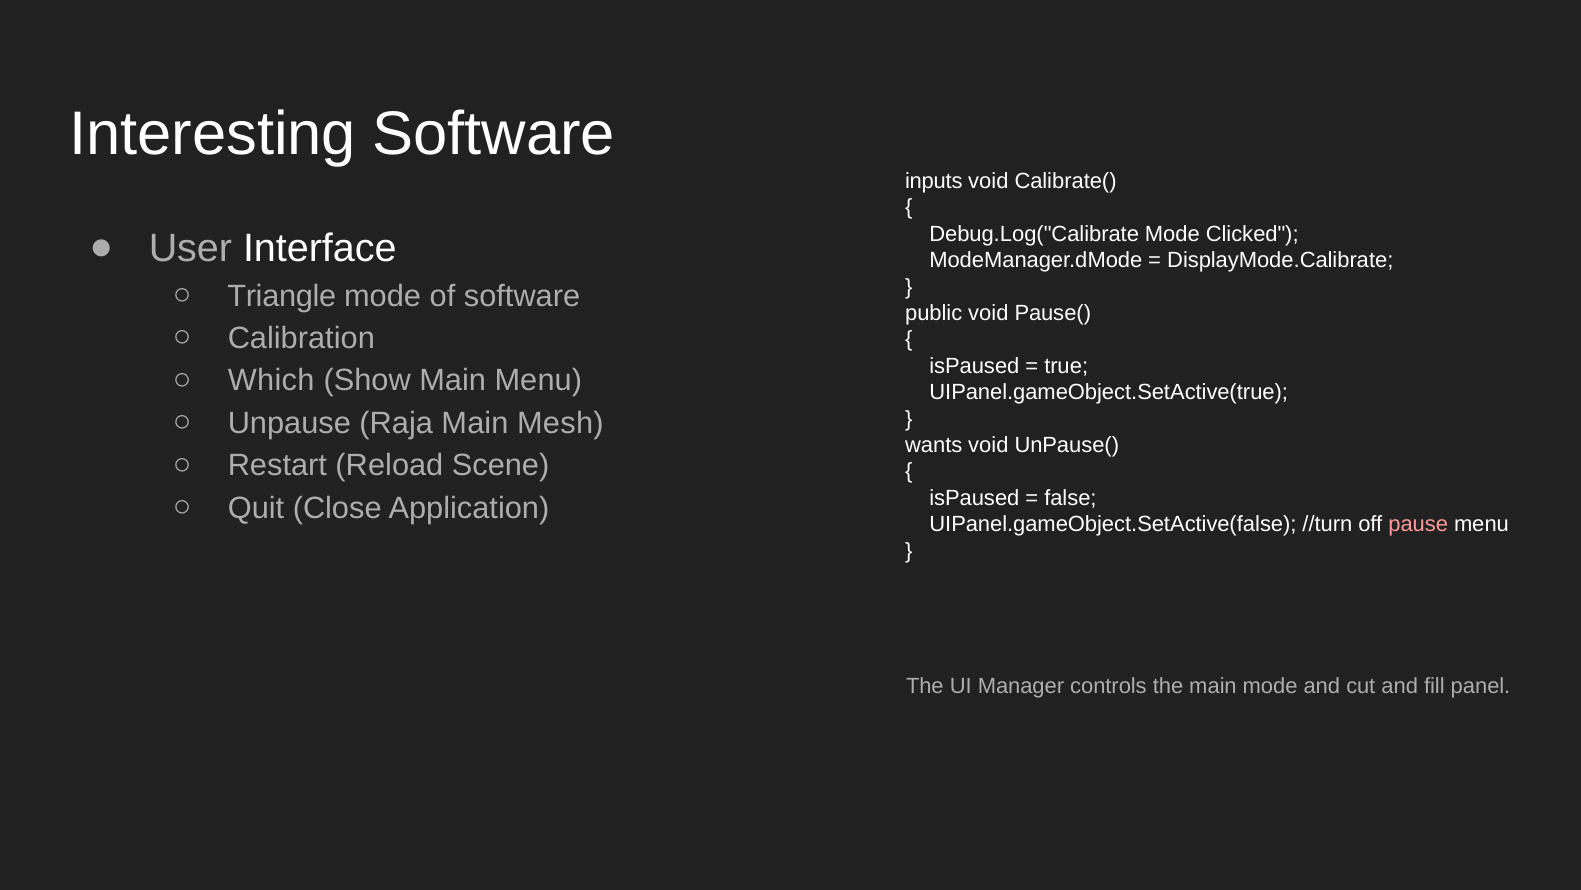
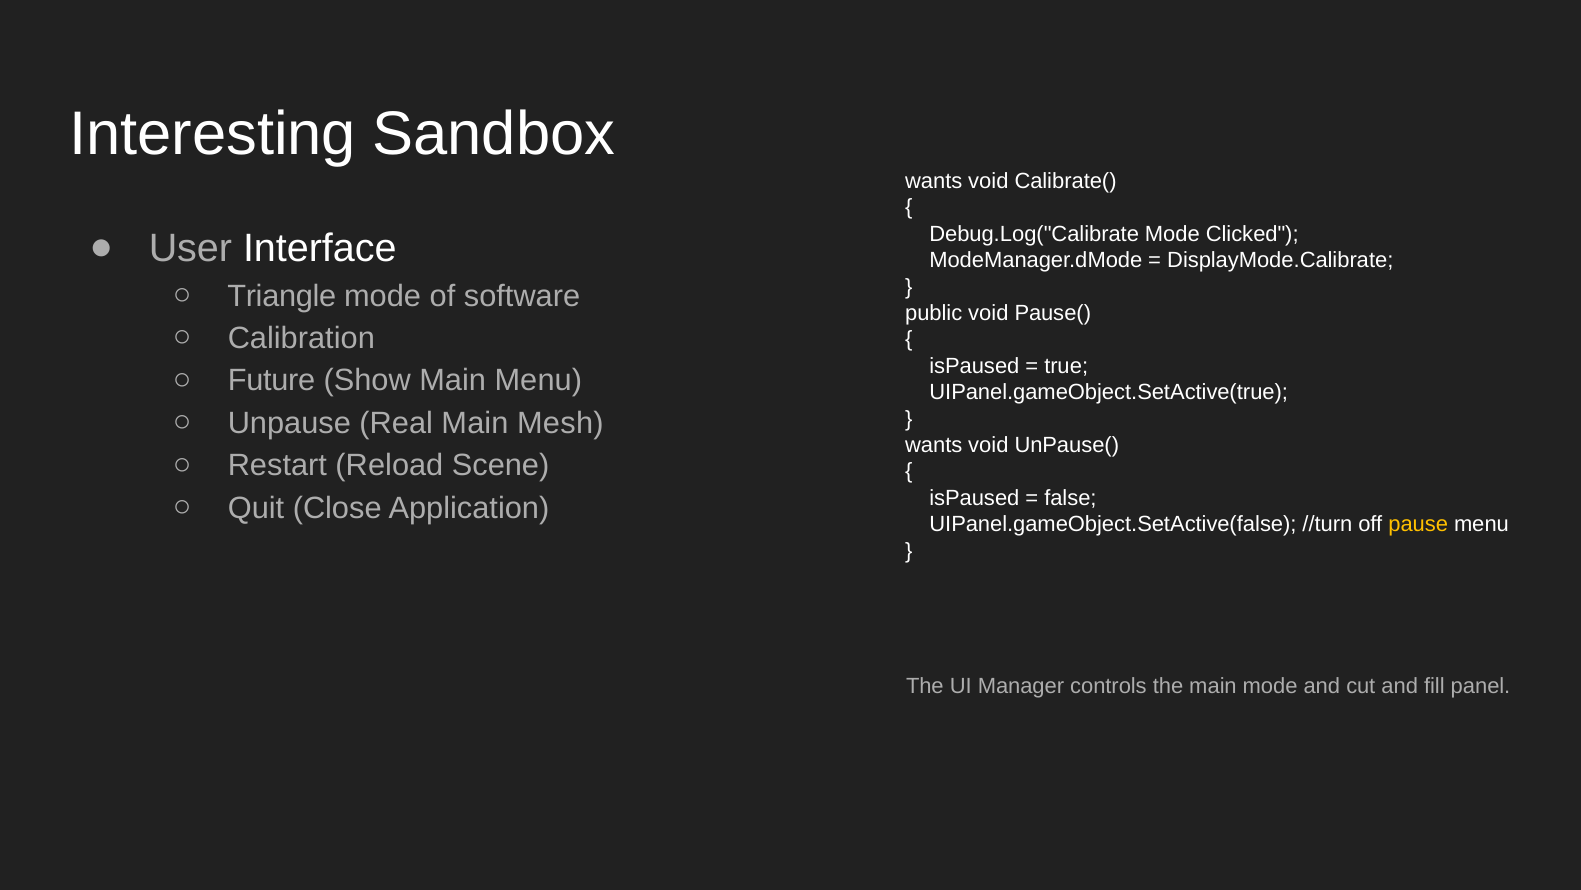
Interesting Software: Software -> Sandbox (494, 134)
inputs: inputs -> wants (934, 181)
Which: Which -> Future (272, 380)
Raja: Raja -> Real (396, 423)
pause colour: pink -> yellow (1418, 524)
